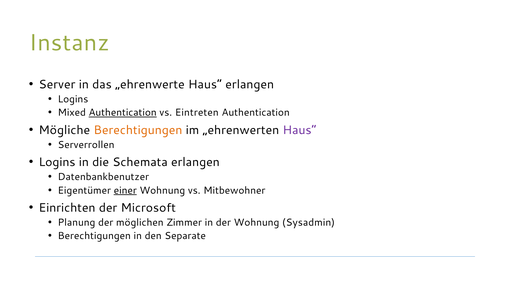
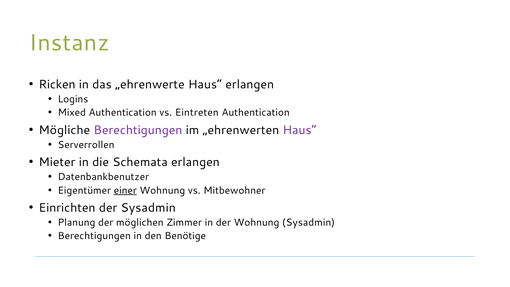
Server: Server -> Ricken (57, 84)
Authentication underline: present -> none (123, 113)
Berechtigungen colour: orange -> purple (138, 130)
Logins: Logins -> Mieter (57, 162)
der Microsoft: Microsoft -> Sysadmin (148, 208)
Separate: Separate -> Benötige (185, 236)
